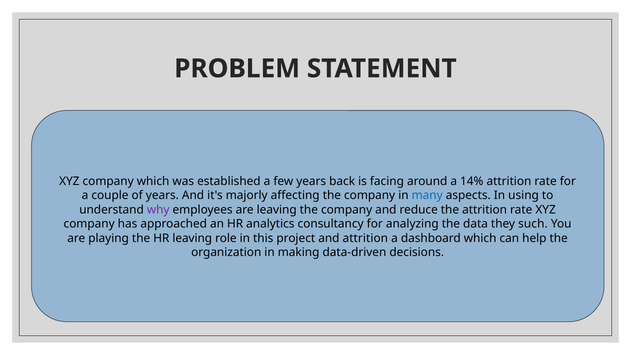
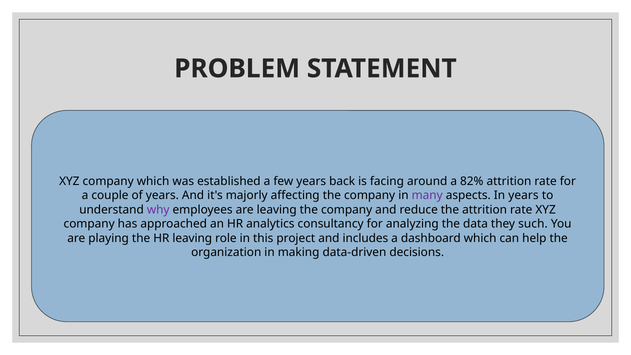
14%: 14% -> 82% (472, 181)
many colour: blue -> purple (427, 196)
In using: using -> years (523, 196)
and attrition: attrition -> includes (365, 238)
